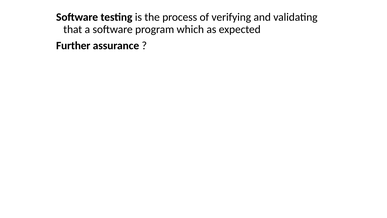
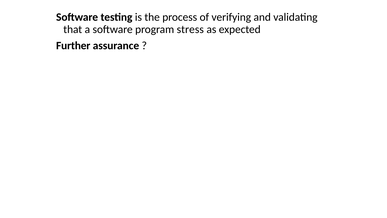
which: which -> stress (190, 29)
